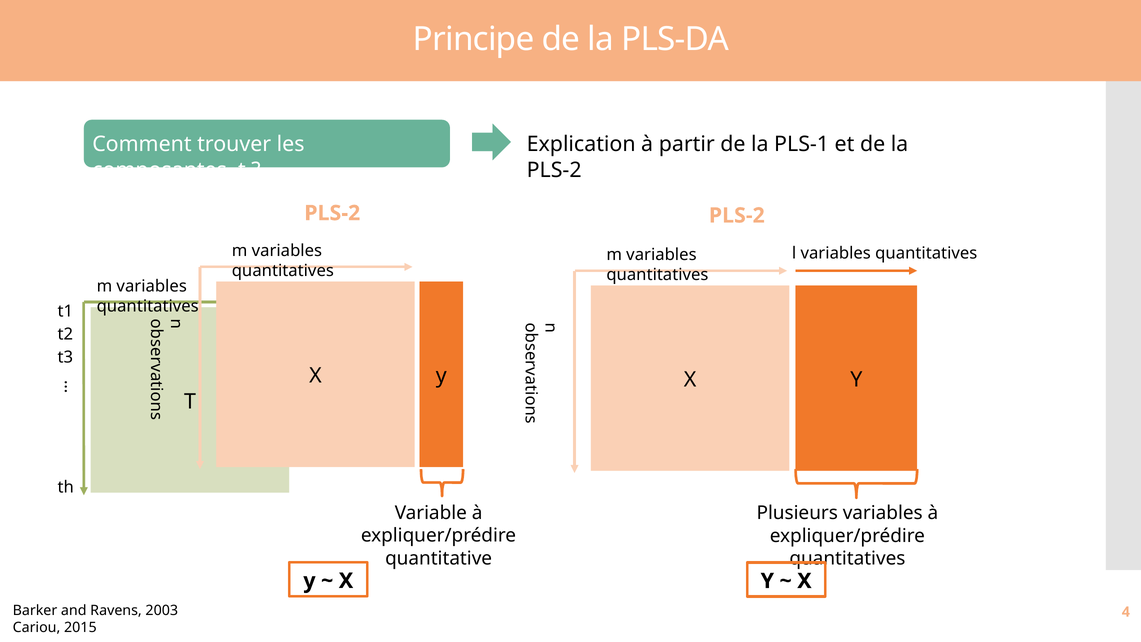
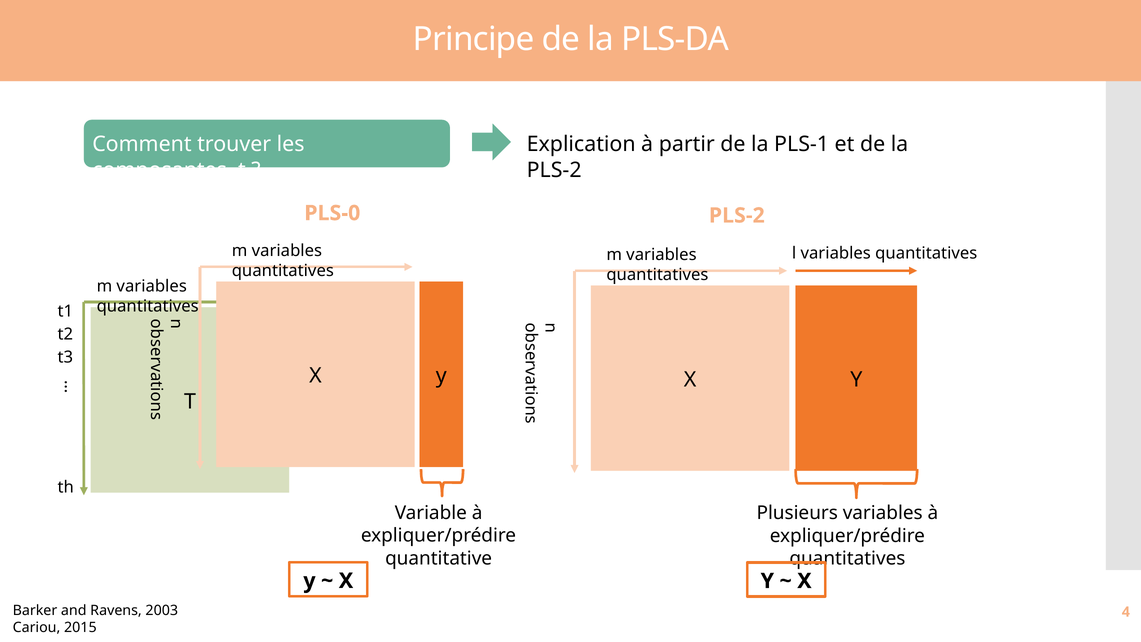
PLS-2: PLS-2 -> PLS-0 (332, 213)
